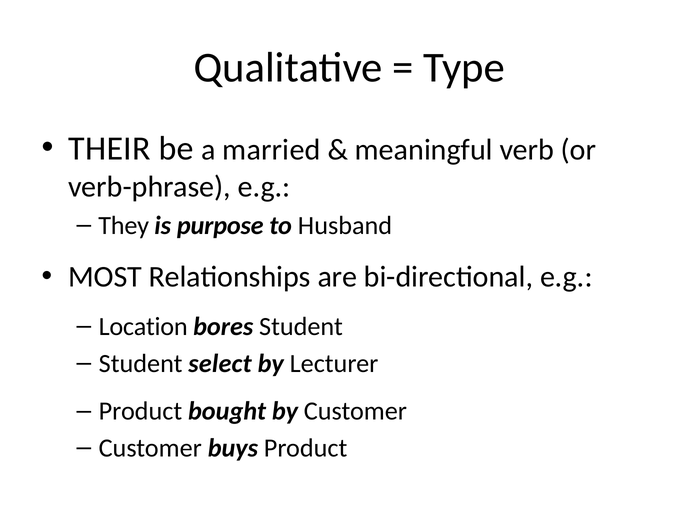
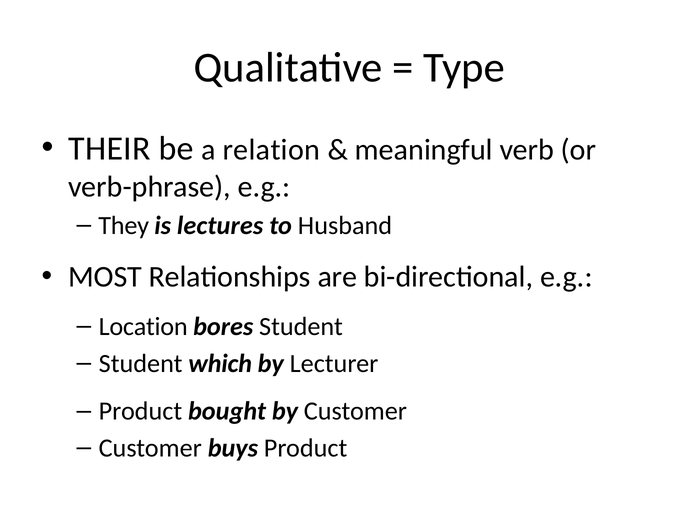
married: married -> relation (271, 150)
purpose: purpose -> lectures (220, 226)
select: select -> which (220, 364)
